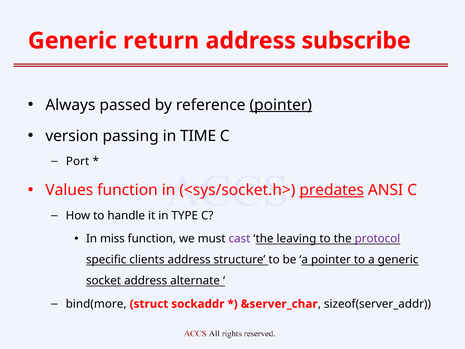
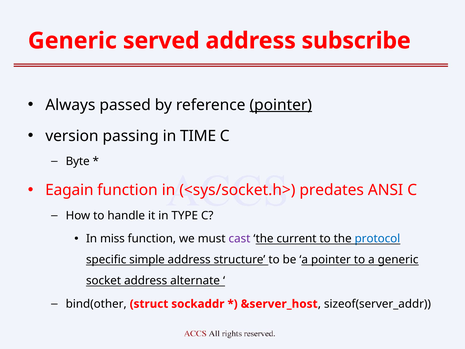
return: return -> served (161, 41)
Port: Port -> Byte (78, 161)
Values: Values -> Eagain (69, 190)
predates underline: present -> none (332, 190)
leaving: leaving -> current (297, 239)
protocol colour: purple -> blue (377, 239)
clients: clients -> simple (147, 260)
bind(more: bind(more -> bind(other (96, 304)
&server_char: &server_char -> &server_host (279, 304)
